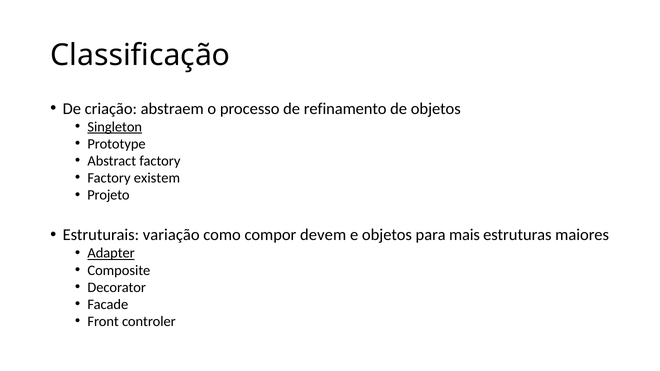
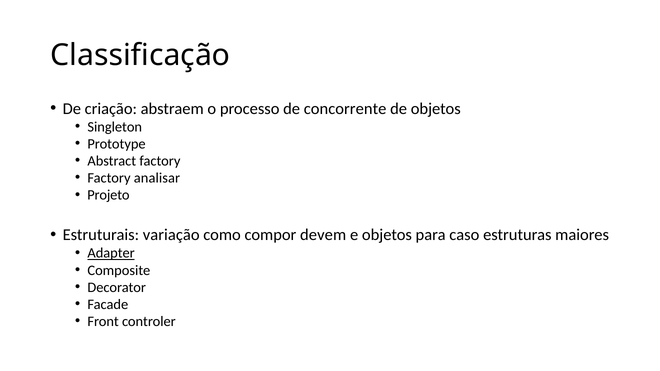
refinamento: refinamento -> concorrente (345, 109)
Singleton underline: present -> none (115, 127)
existem: existem -> analisar (157, 178)
mais: mais -> caso (464, 235)
